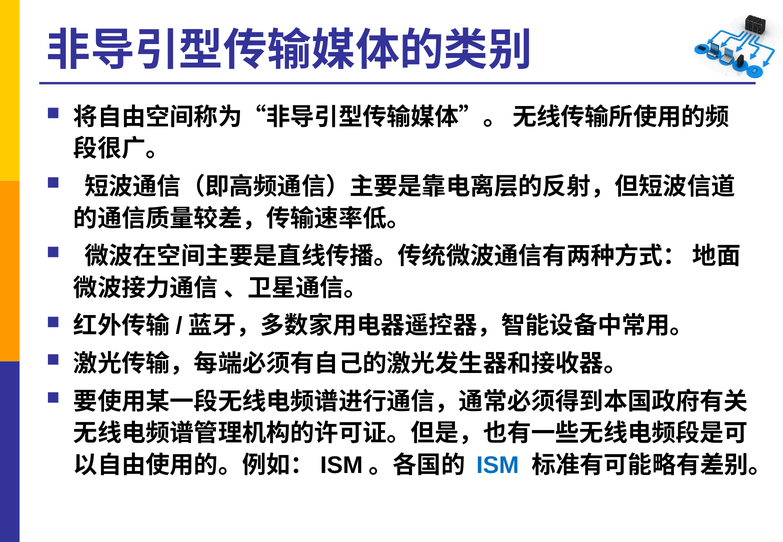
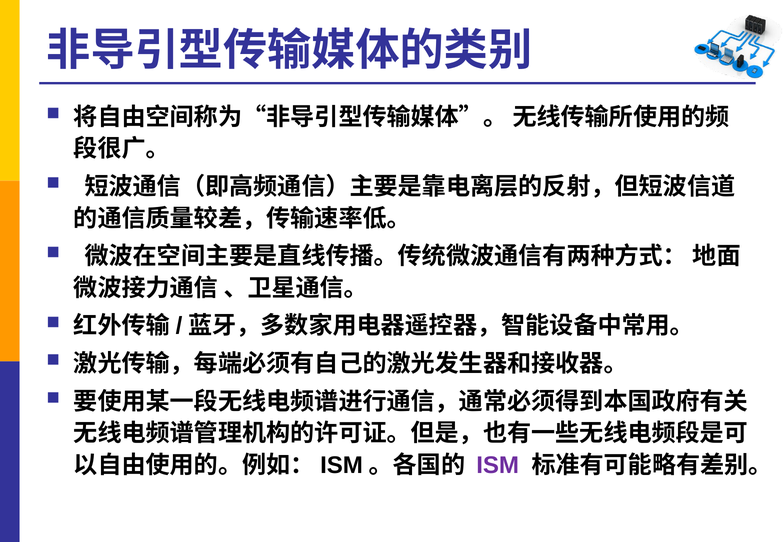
ISM colour: blue -> purple (498, 465)
